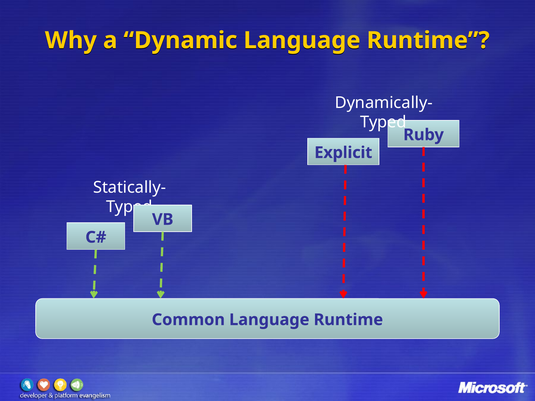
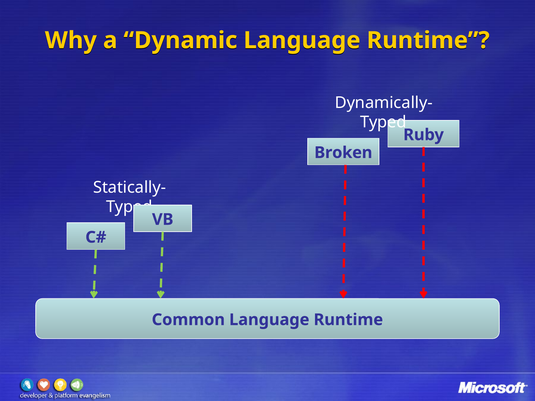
Explicit: Explicit -> Broken (343, 153)
